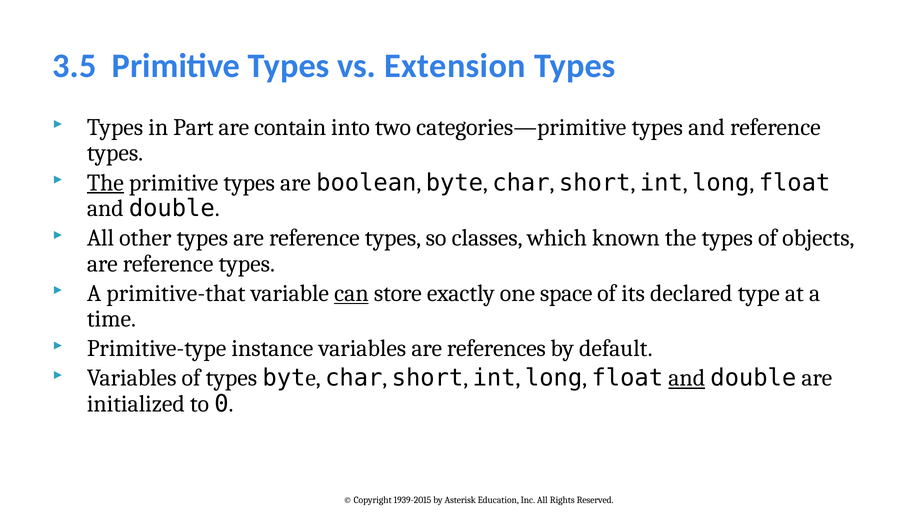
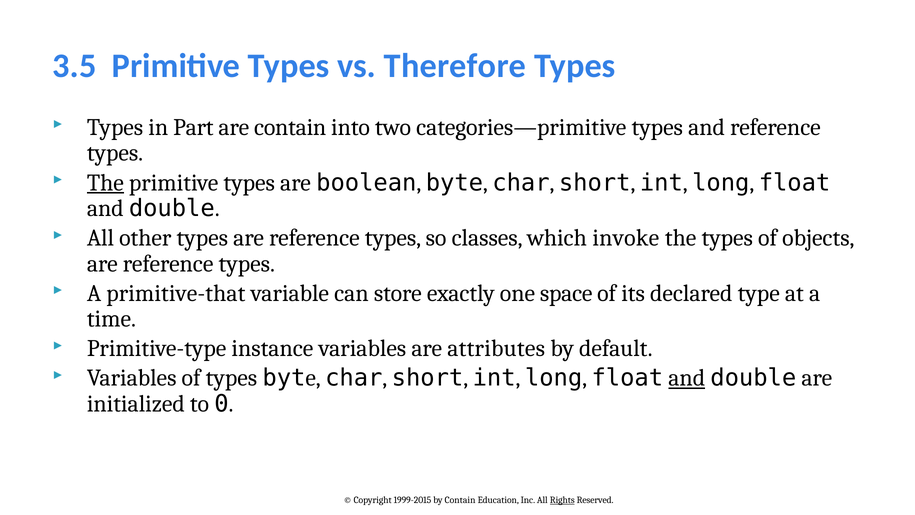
Extension: Extension -> Therefore (455, 66)
known: known -> invoke (626, 238)
can underline: present -> none (351, 293)
references: references -> attributes (496, 348)
1939-2015: 1939-2015 -> 1999-2015 (412, 500)
by Asterisk: Asterisk -> Contain (460, 500)
Rights underline: none -> present (562, 500)
